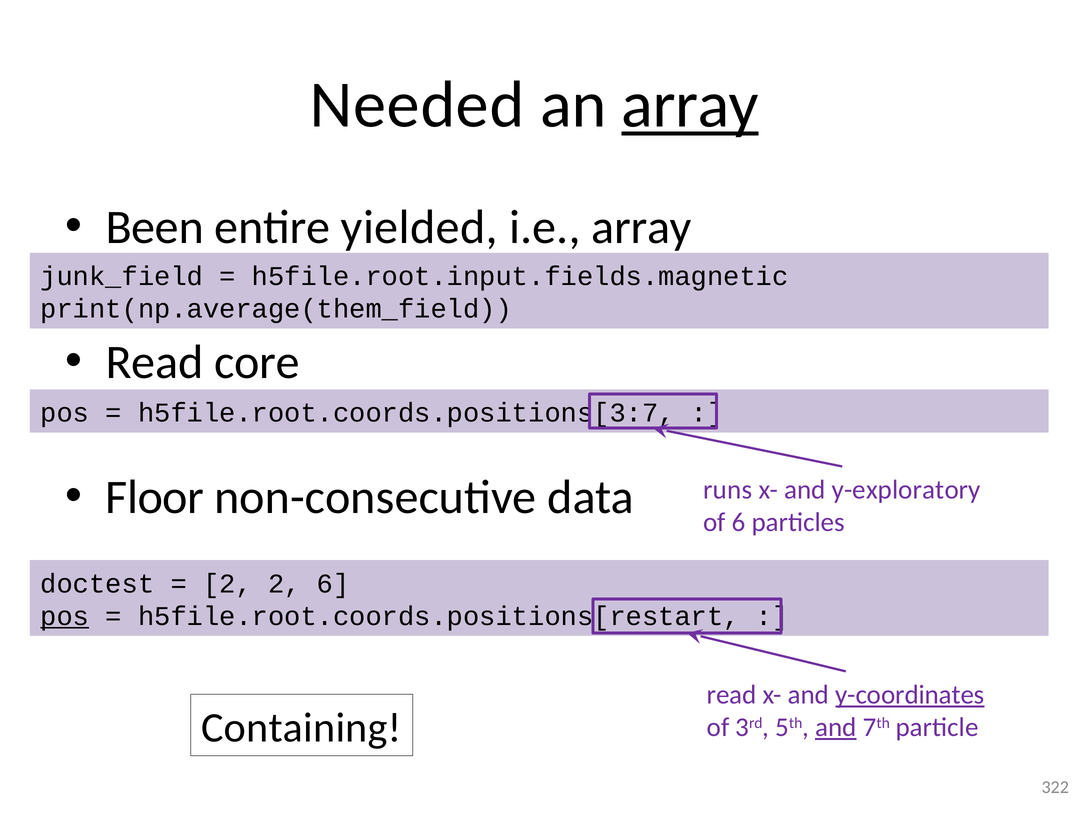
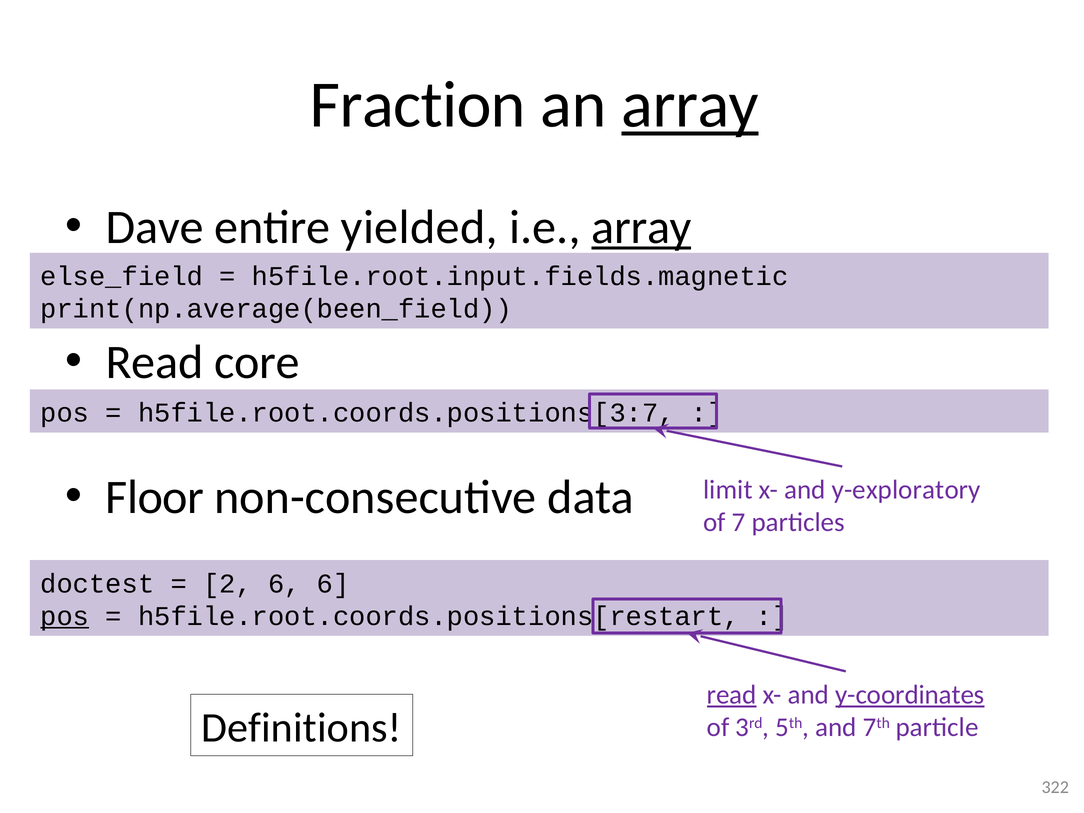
Needed: Needed -> Fraction (418, 105)
Been: Been -> Dave (155, 227)
array underline: none -> present (641, 227)
junk_field: junk_field -> else_field (122, 276)
print(np.average(them_field: print(np.average(them_field -> print(np.average(been_field (276, 309)
runs: runs -> limit (728, 490)
of 6: 6 -> 7 (739, 522)
2 2: 2 -> 6 (284, 584)
read underline: none -> present (732, 695)
Containing: Containing -> Definitions (301, 728)
and underline: present -> none (836, 727)
